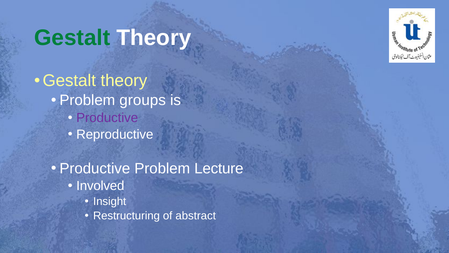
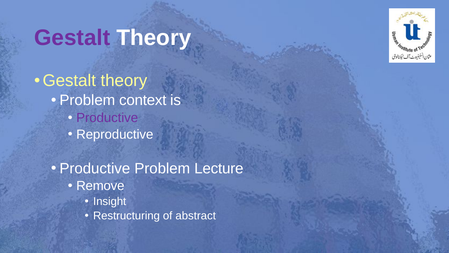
Gestalt colour: green -> purple (72, 38)
groups: groups -> context (143, 100)
Involved: Involved -> Remove (100, 186)
